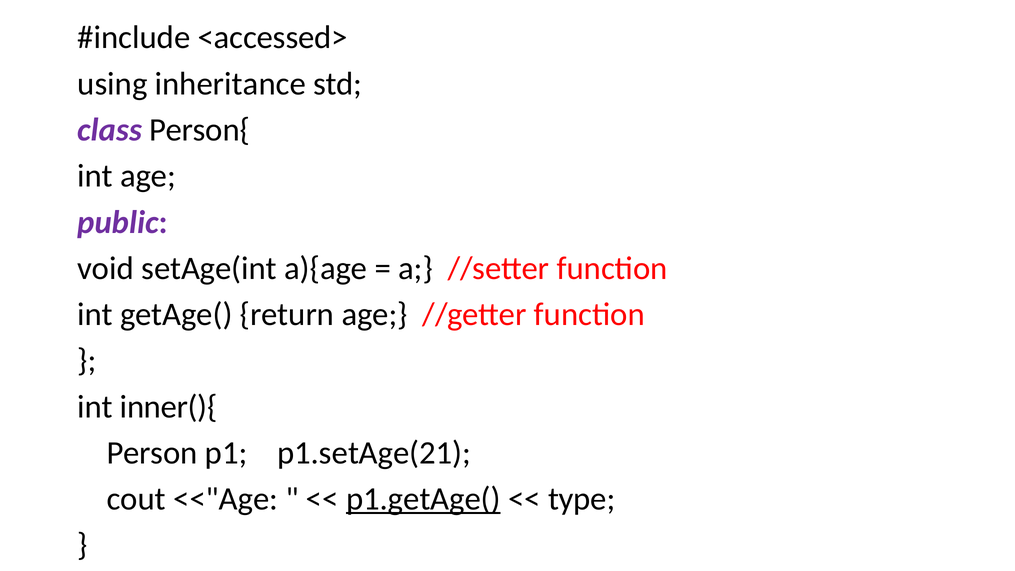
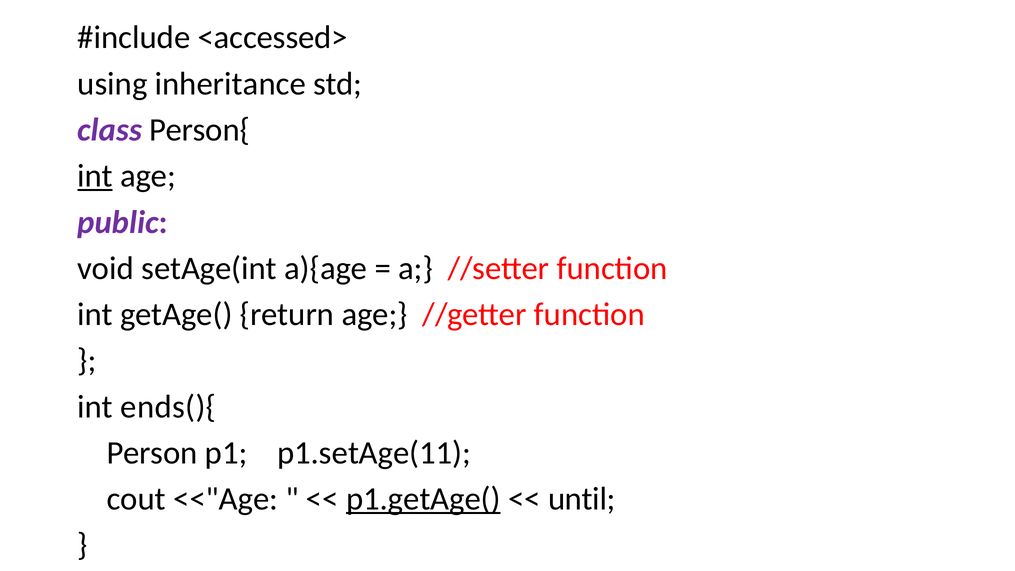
int underline: none -> present (95, 176)
inner(){: inner(){ -> ends(){ (168, 407)
p1.setAge(21: p1.setAge(21 -> p1.setAge(11 (374, 453)
type: type -> until (582, 499)
